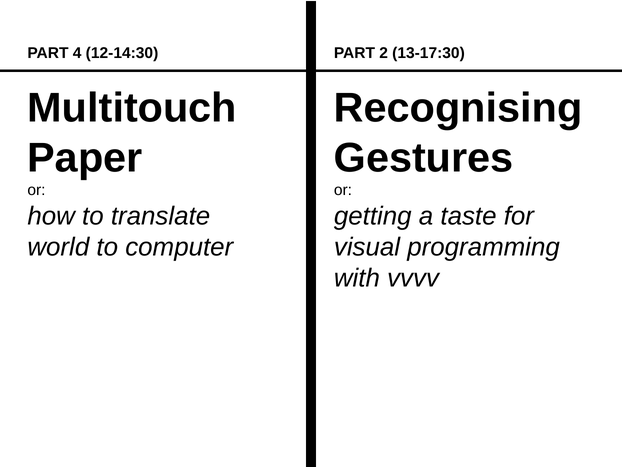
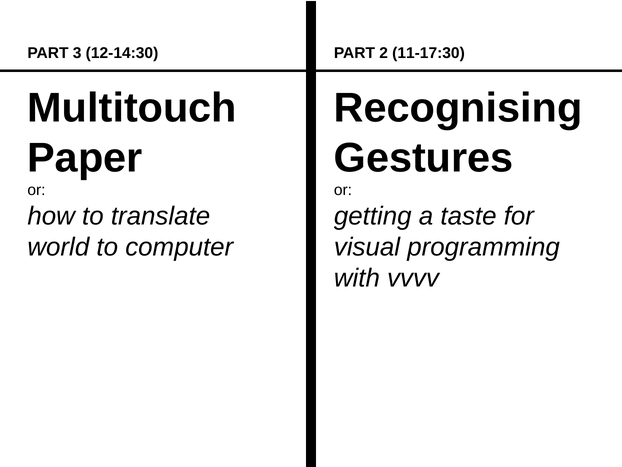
4: 4 -> 3 (77, 53)
13-17:30: 13-17:30 -> 11-17:30 (429, 53)
